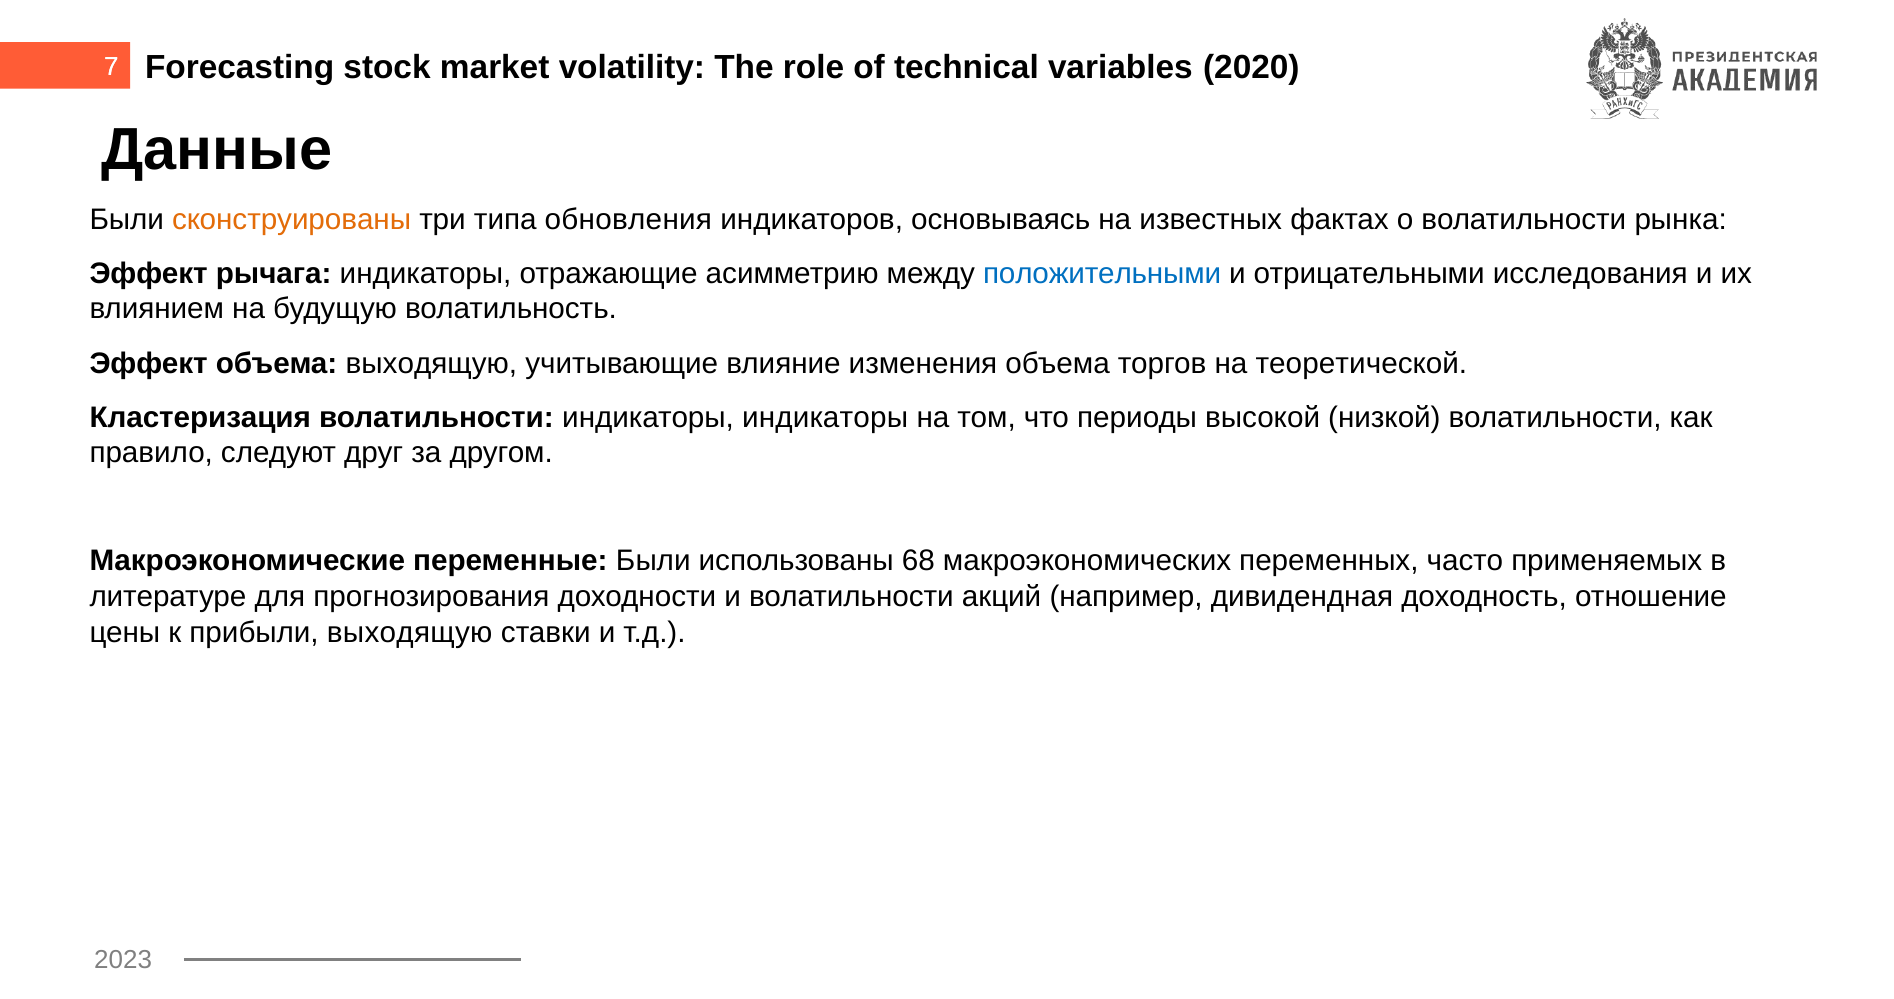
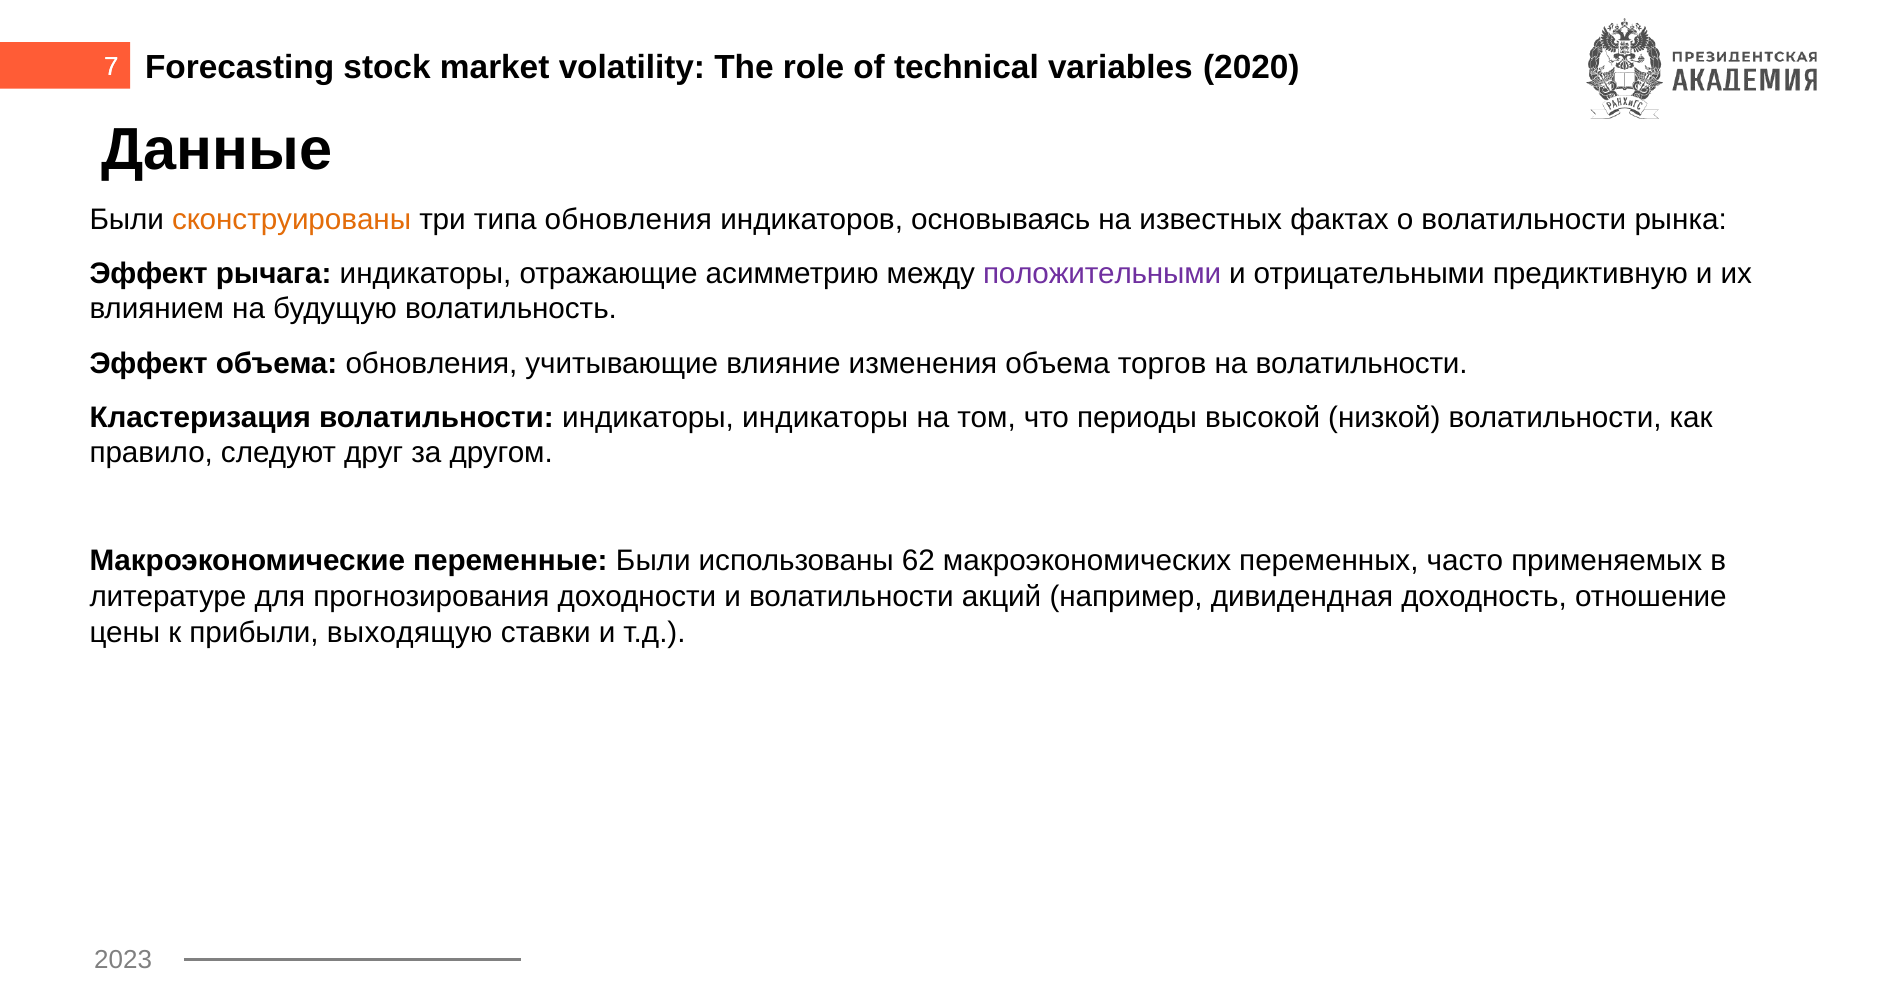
положительными colour: blue -> purple (1102, 274)
исследования: исследования -> предиктивную (1590, 274)
объема выходящую: выходящую -> обновления (431, 363)
на теоретической: теоретической -> волатильности (1362, 363)
68: 68 -> 62 (918, 561)
